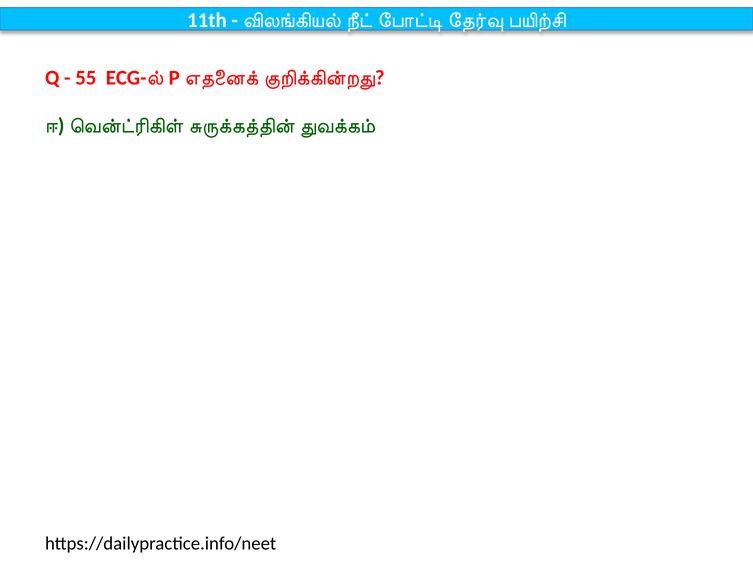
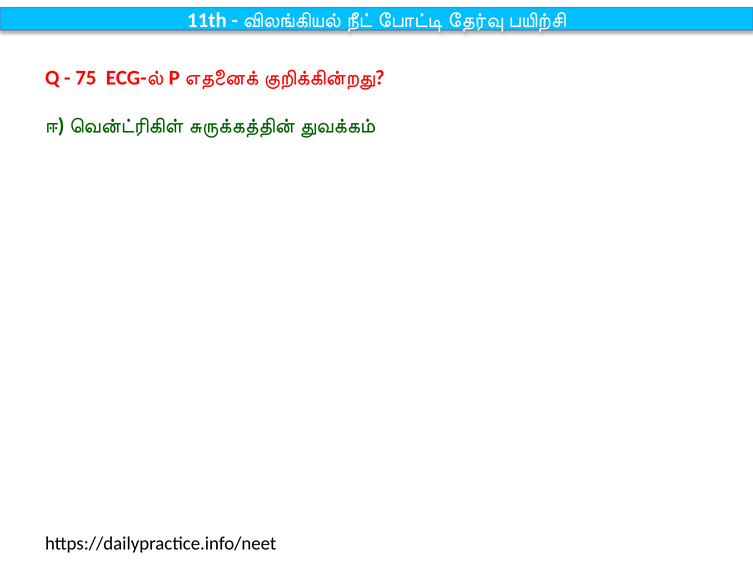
55: 55 -> 75 (86, 78)
